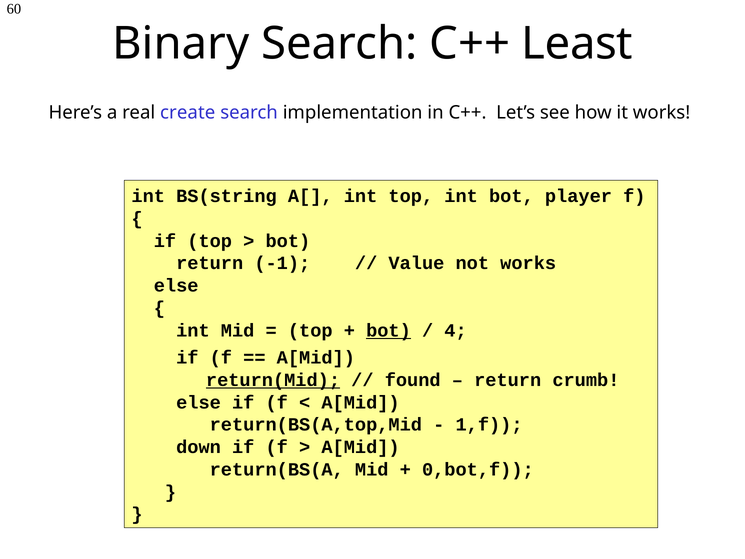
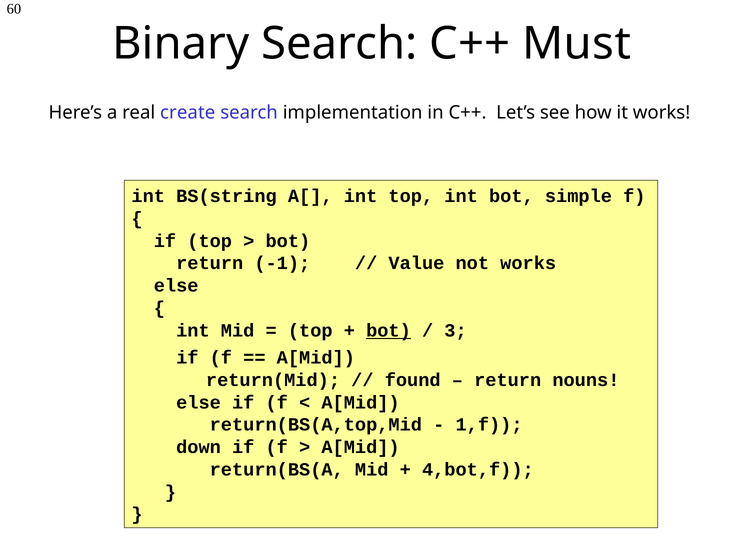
Least: Least -> Must (577, 44)
player: player -> simple (578, 196)
4: 4 -> 3 (456, 330)
return(Mid underline: present -> none (273, 380)
crumb: crumb -> nouns (586, 380)
0,bot,f: 0,bot,f -> 4,bot,f (478, 469)
